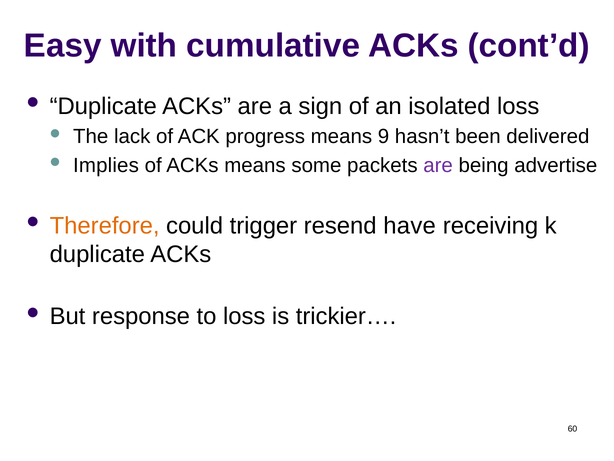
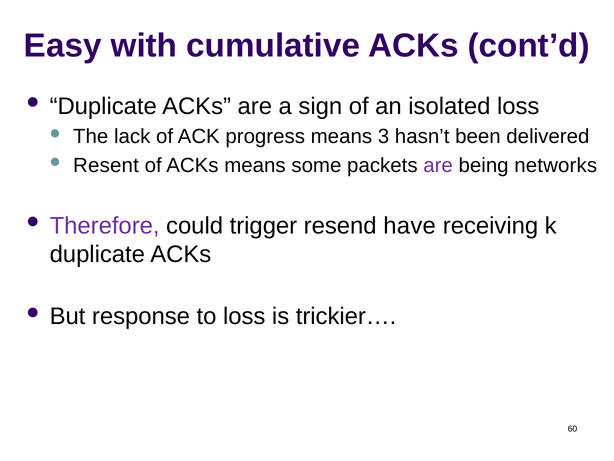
9: 9 -> 3 (384, 137)
Implies: Implies -> Resent (106, 165)
advertise: advertise -> networks (556, 165)
Therefore colour: orange -> purple (105, 225)
